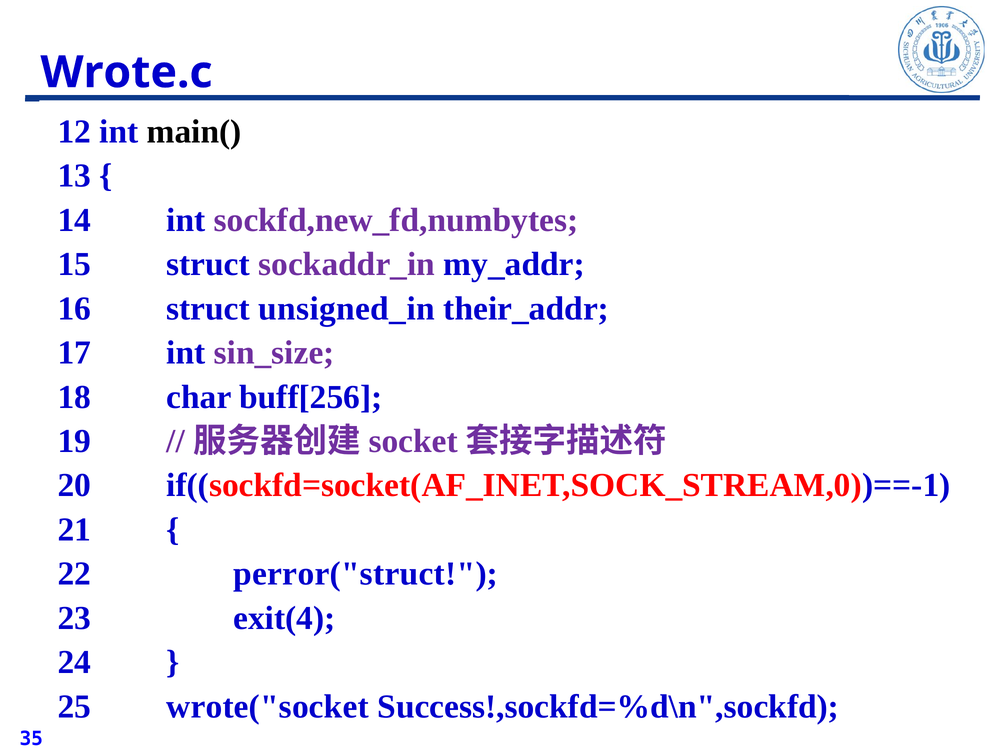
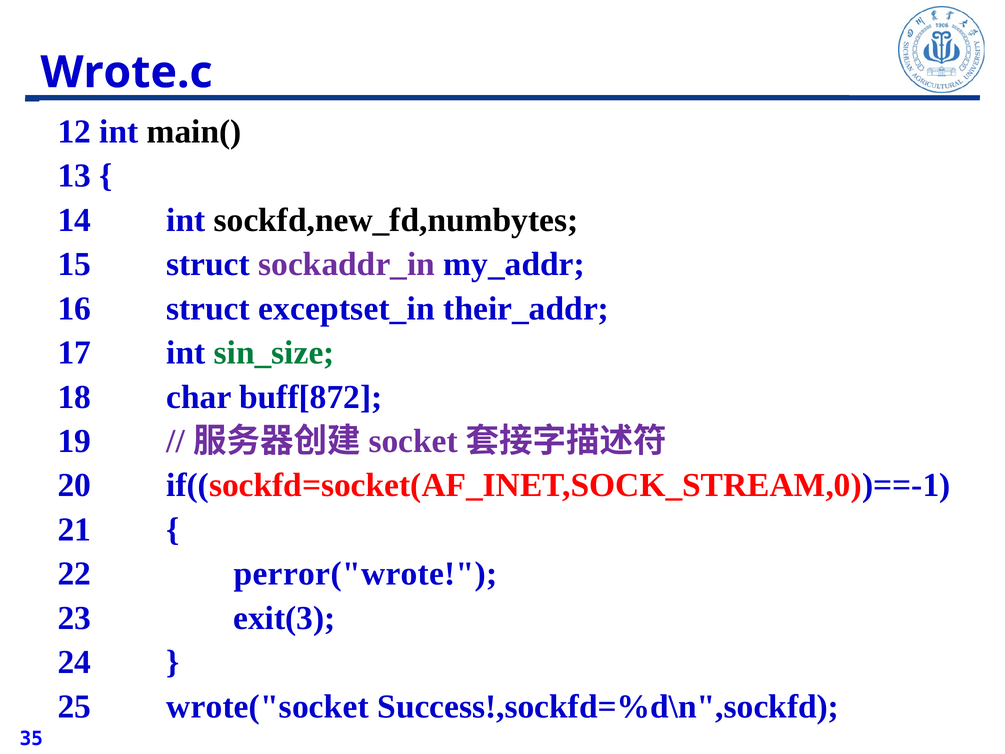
sockfd,new_fd,numbytes colour: purple -> black (396, 220)
unsigned_in: unsigned_in -> exceptset_in (347, 308)
sin_size colour: purple -> green (274, 353)
buff[256: buff[256 -> buff[872 (311, 397)
perror("struct: perror("struct -> perror("wrote (366, 574)
exit(4: exit(4 -> exit(3 (284, 618)
